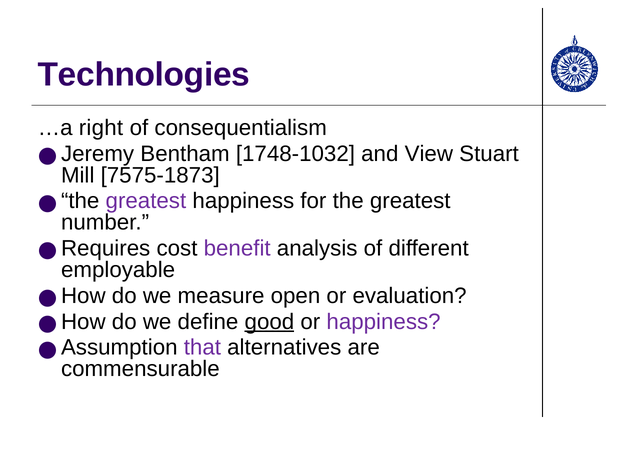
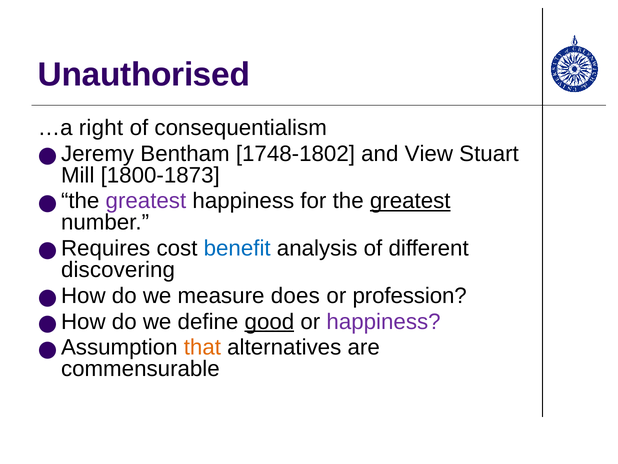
Technologies: Technologies -> Unauthorised (144, 75)
1748-1032: 1748-1032 -> 1748-1802 (295, 154)
7575-1873: 7575-1873 -> 1800-1873 (160, 175)
greatest underline: none -> present (410, 201)
benefit colour: purple -> blue (237, 248)
employable: employable -> discovering (118, 270)
open: open -> does (295, 295)
evaluation: evaluation -> profession (410, 295)
that colour: purple -> orange (202, 347)
